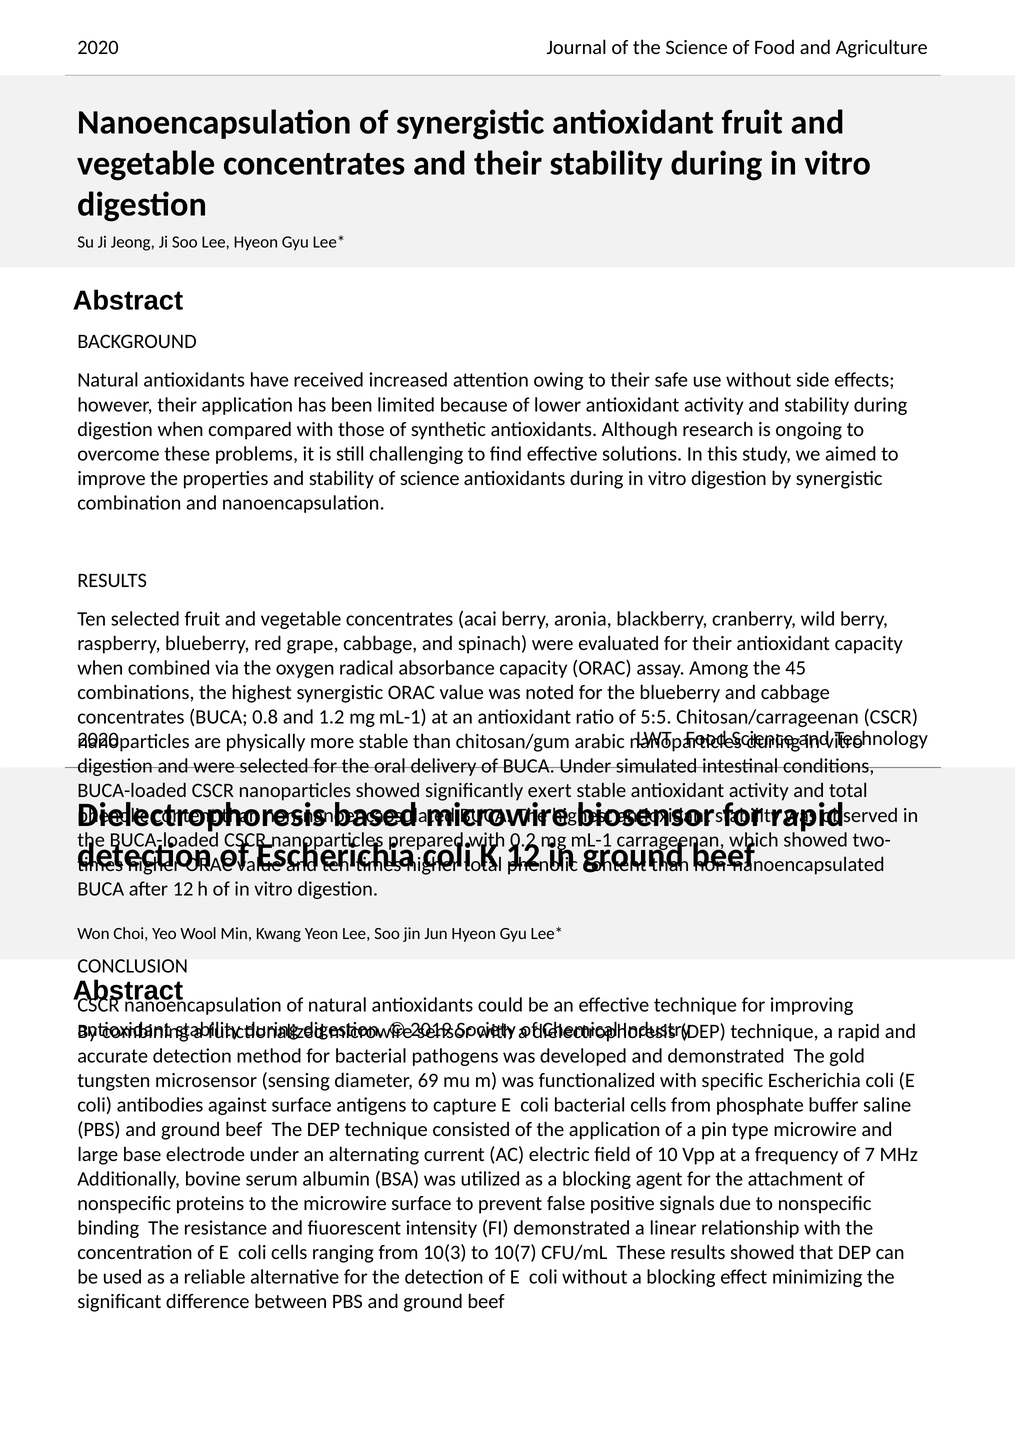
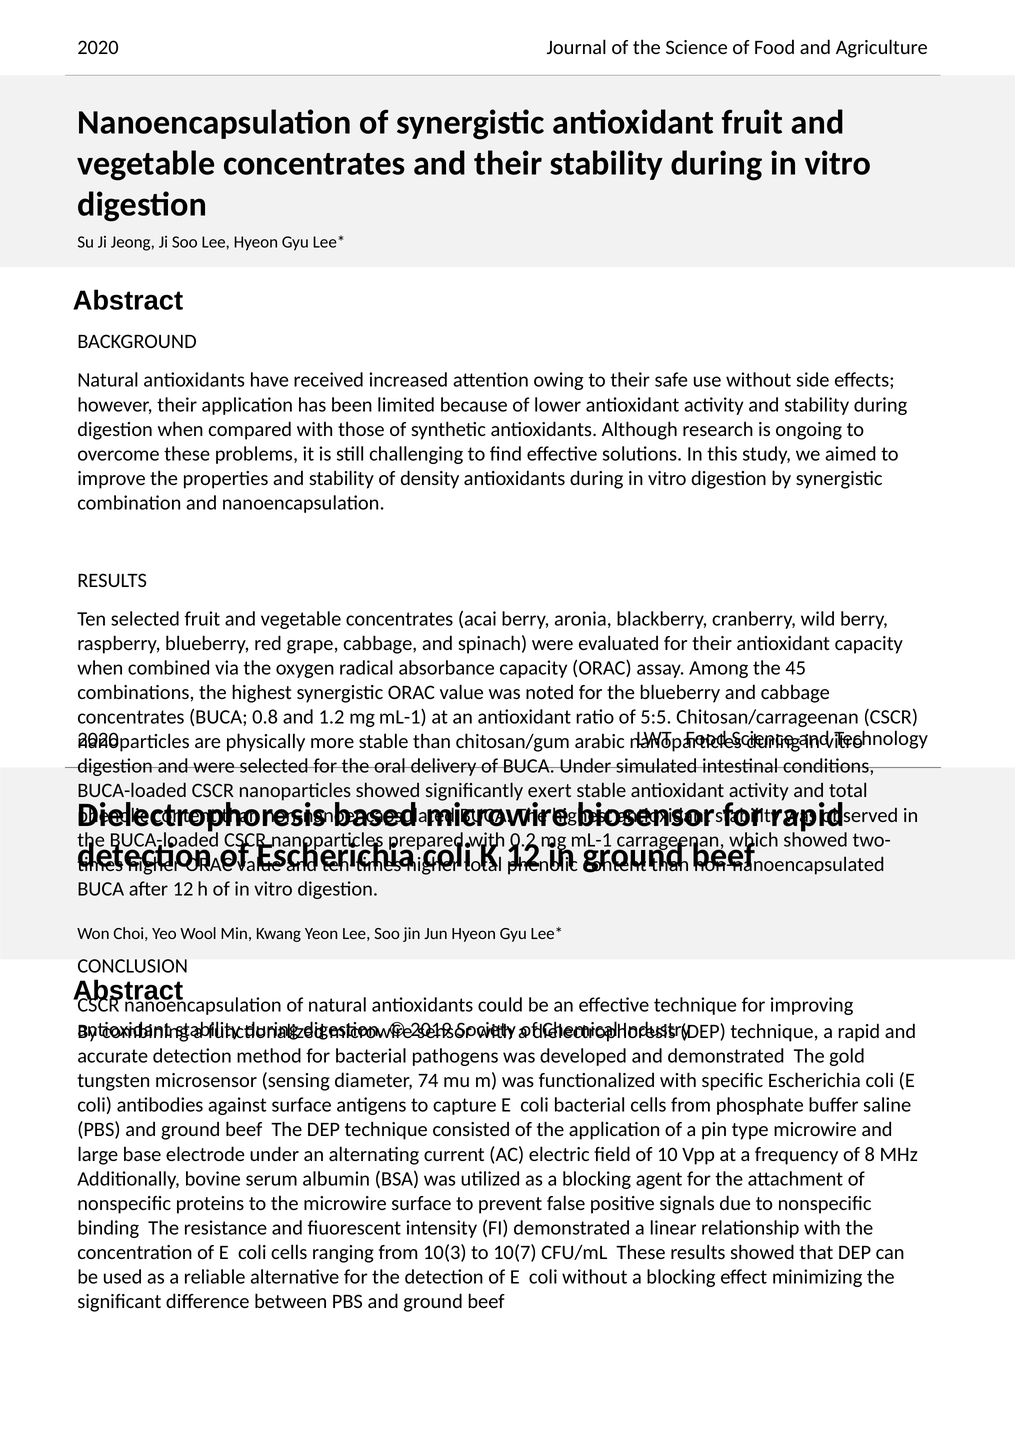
of science: science -> density (430, 479)
69: 69 -> 74 (428, 1081)
7: 7 -> 8 (870, 1155)
